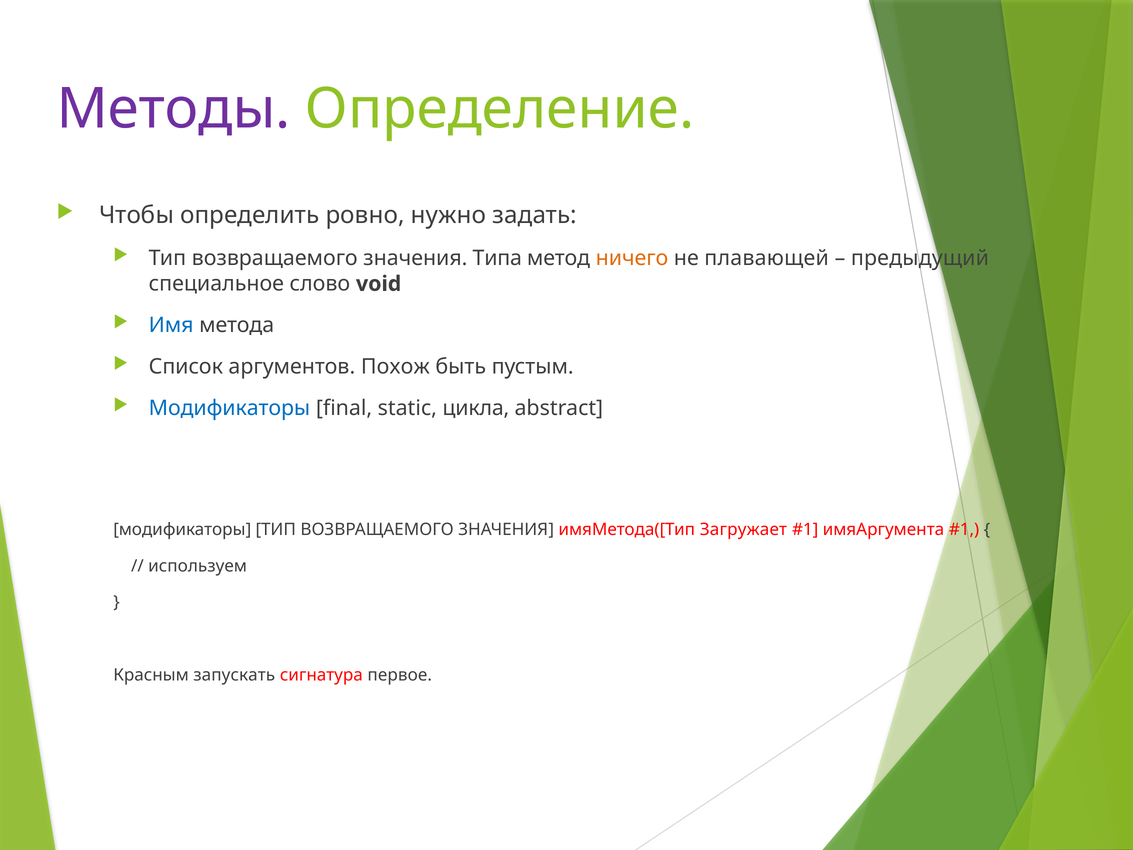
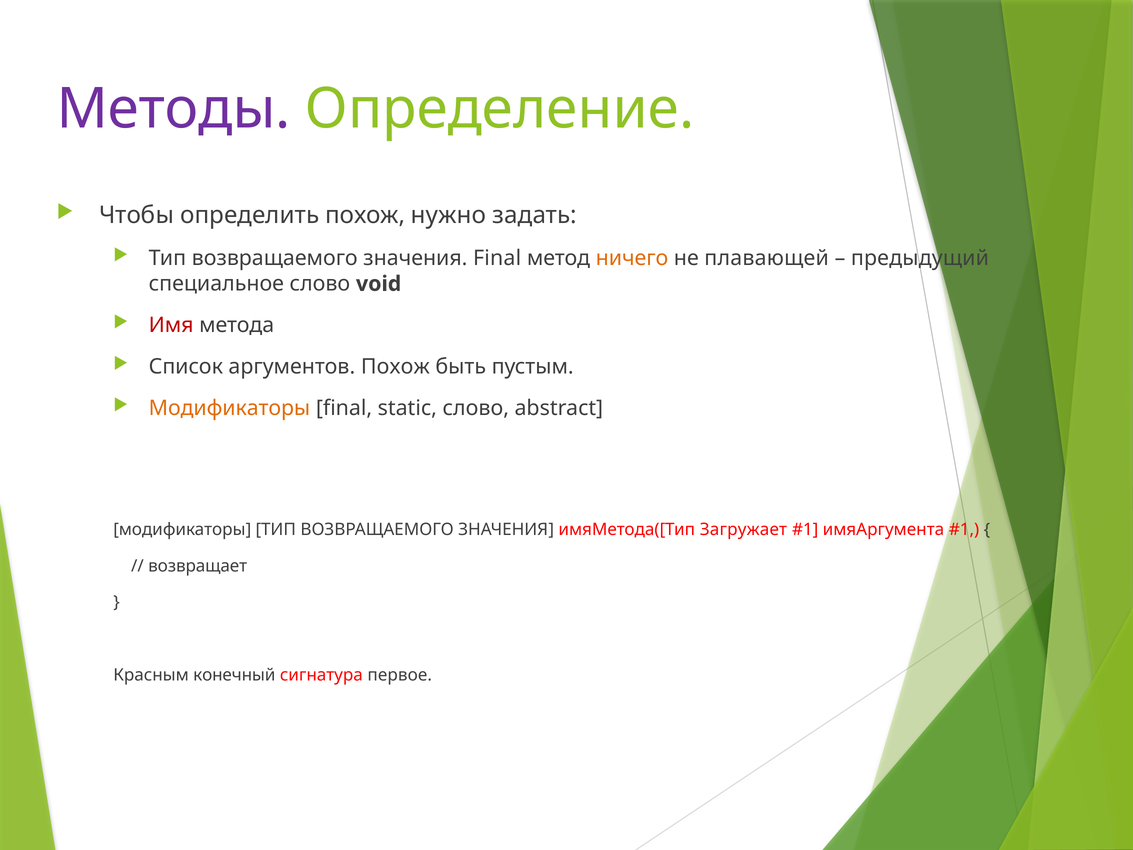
определить ровно: ровно -> похож (365, 215)
значения Типа: Типа -> Final (497, 258)
Имя colour: blue -> red (171, 325)
Модификаторы colour: blue -> orange (229, 408)
static цикла: цикла -> слово (476, 408)
используем: используем -> возвращает (198, 566)
запускать: запускать -> конечный (234, 675)
